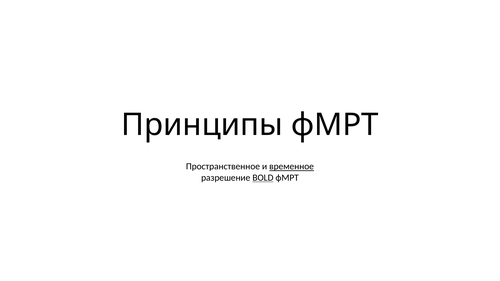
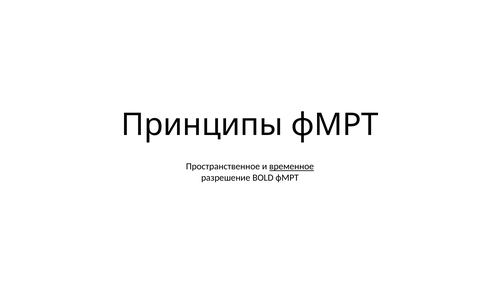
BOLD underline: present -> none (263, 178)
